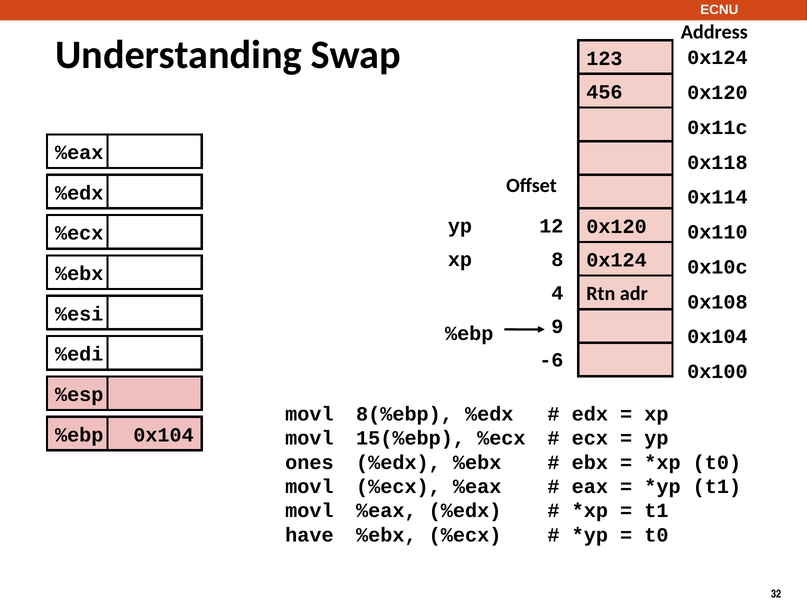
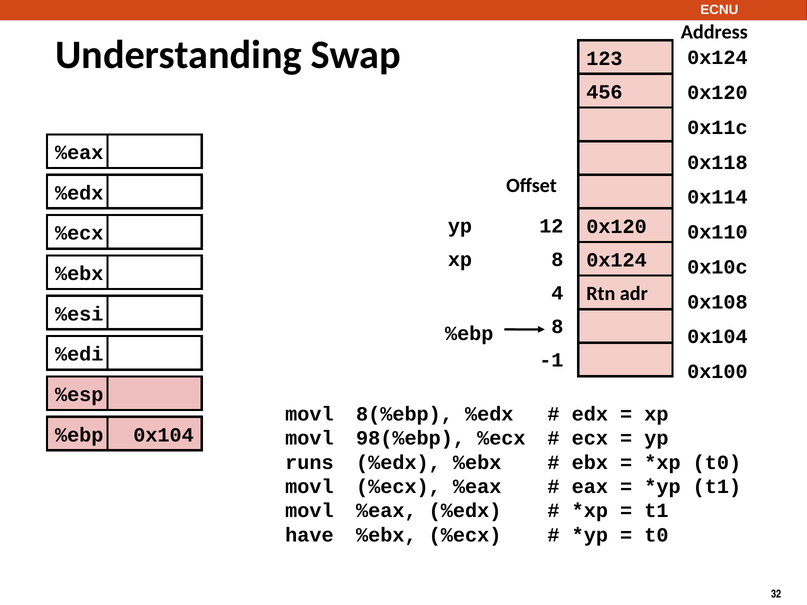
%ebp 9: 9 -> 8 (557, 327)
-6: -6 -> -1 (551, 360)
15(%ebp: 15(%ebp -> 98(%ebp (411, 438)
ones: ones -> runs (309, 463)
